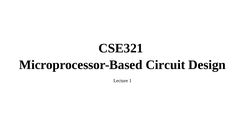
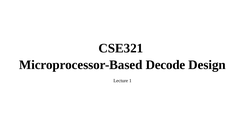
Circuit: Circuit -> Decode (165, 65)
